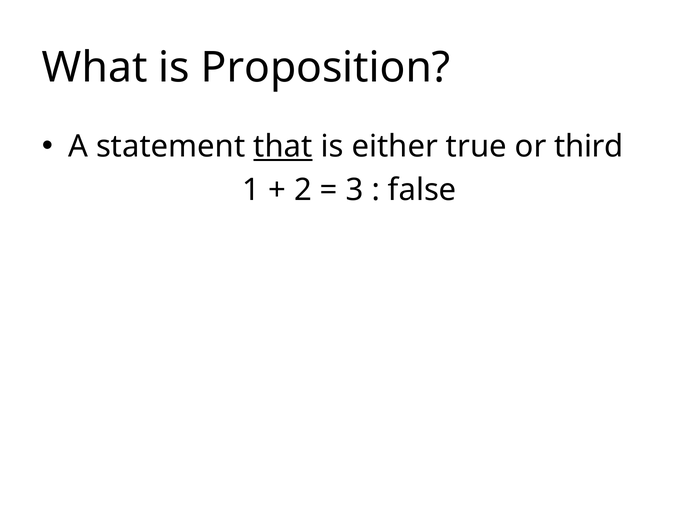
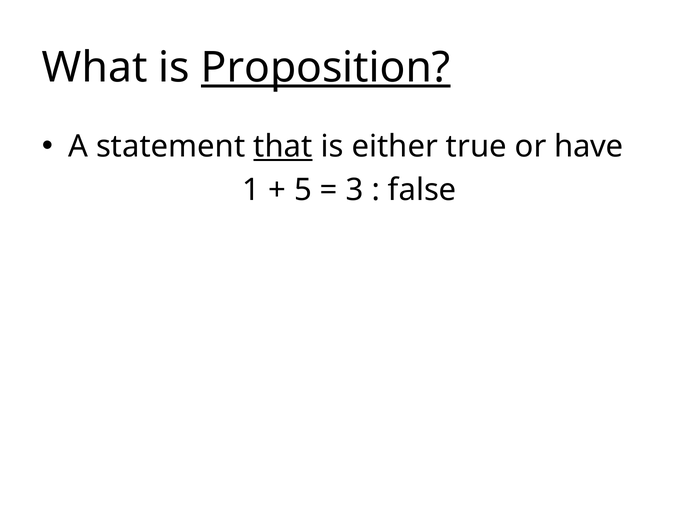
Proposition underline: none -> present (326, 68)
third: third -> have (589, 147)
2: 2 -> 5 (303, 190)
